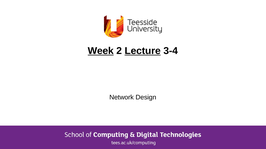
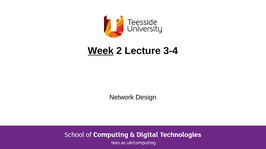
Lecture underline: present -> none (143, 51)
